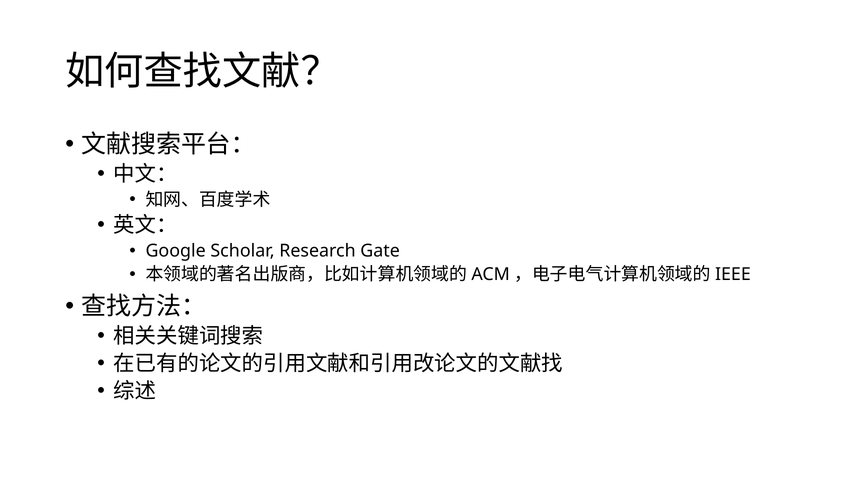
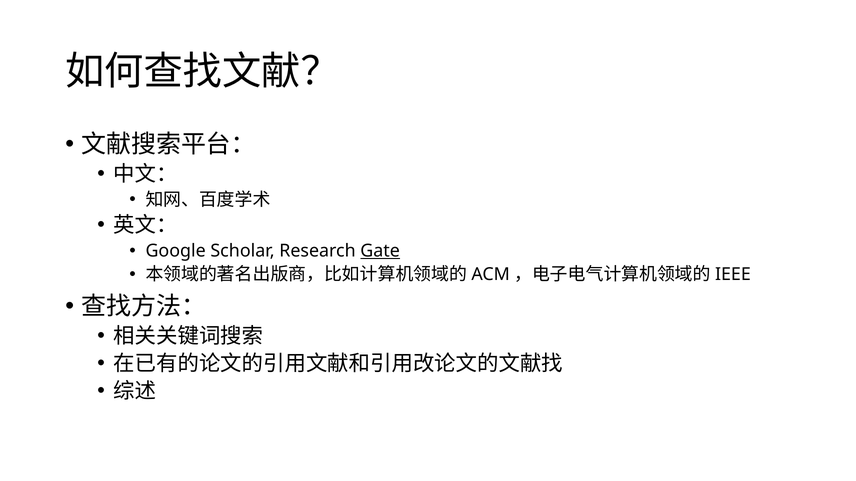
Gate underline: none -> present (380, 251)
